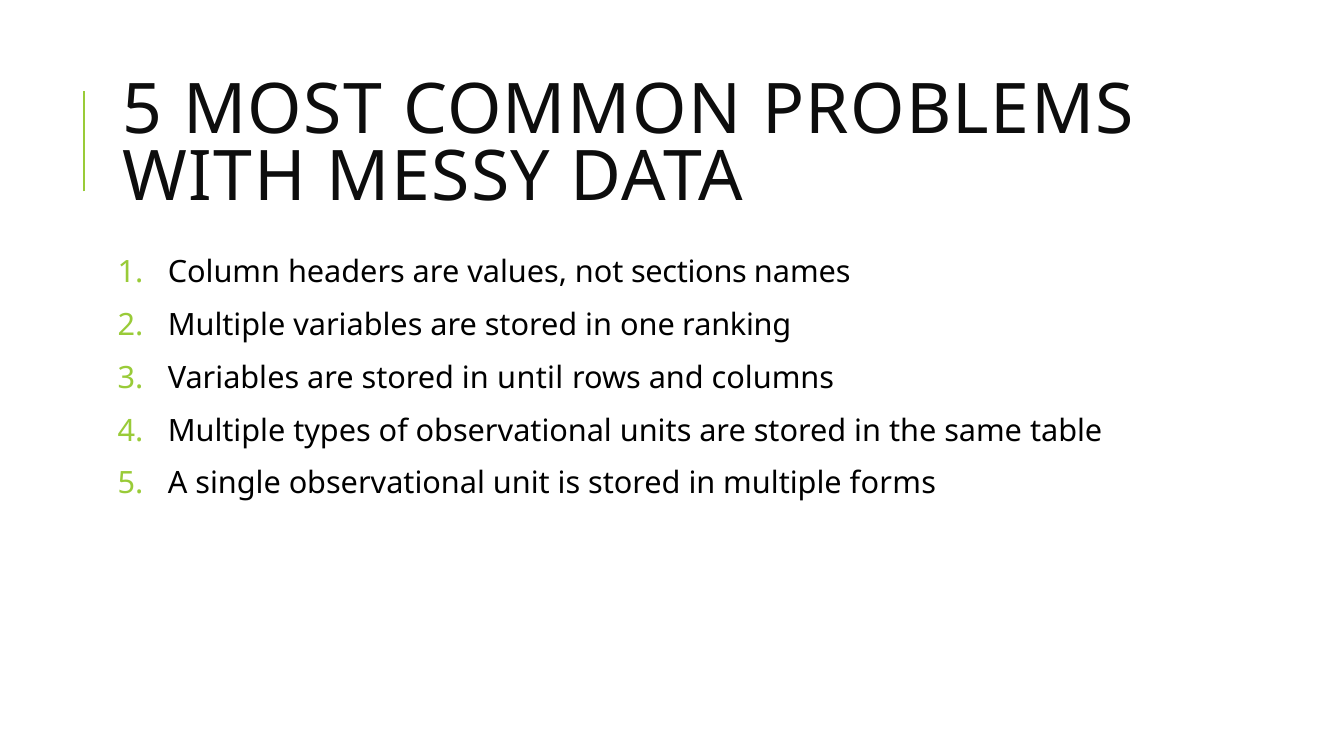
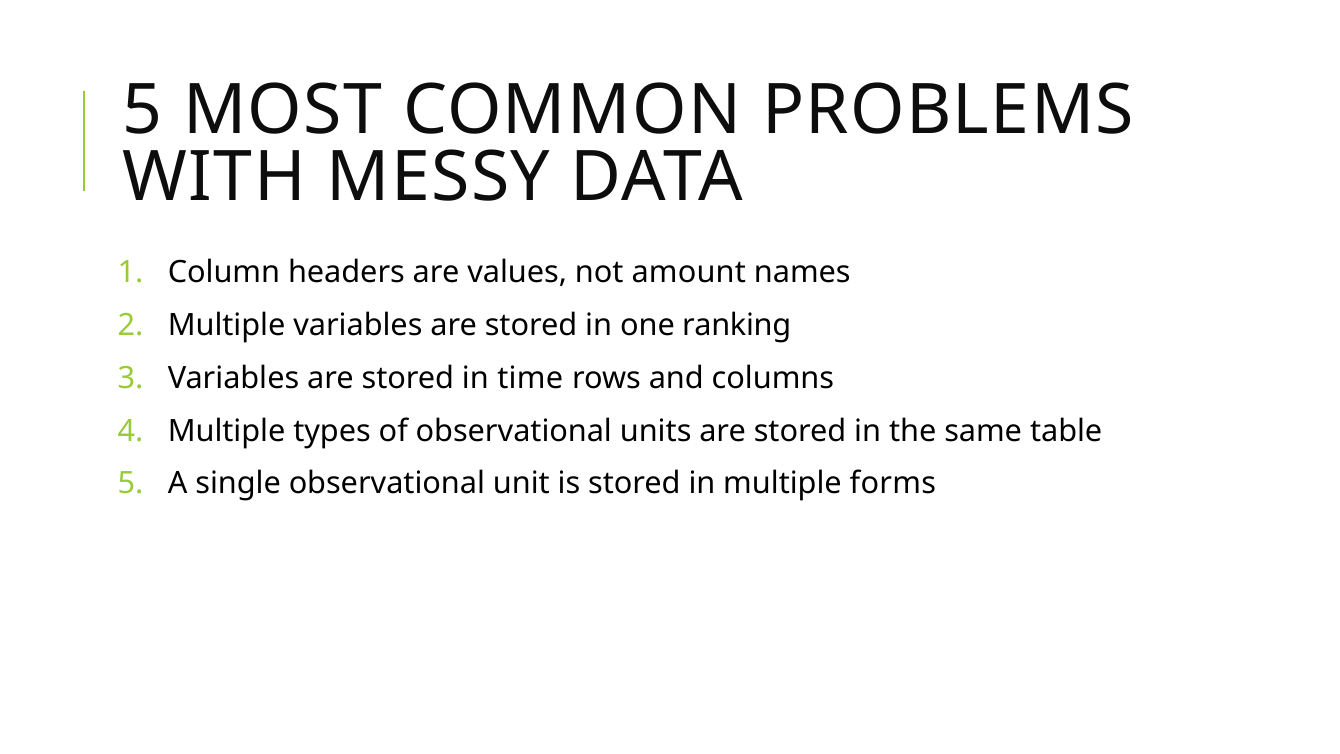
sections: sections -> amount (689, 273)
until: until -> time (530, 378)
